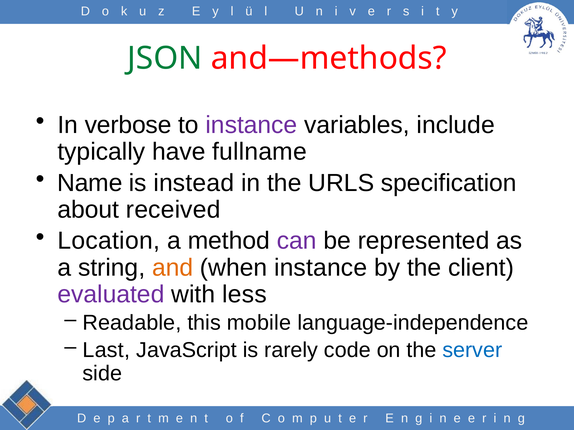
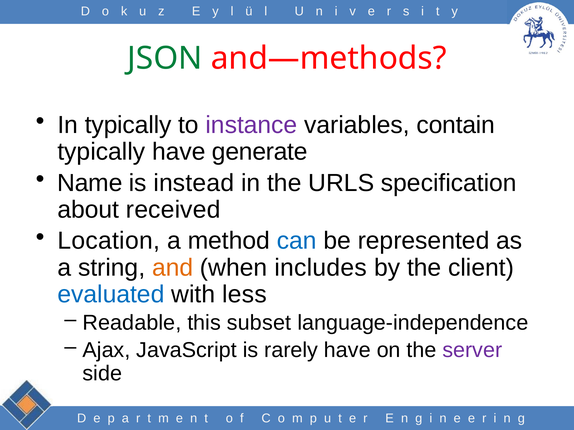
In verbose: verbose -> typically (128, 125)
include: include -> contain (456, 125)
fullname: fullname -> generate (260, 152)
can colour: purple -> blue (297, 241)
when instance: instance -> includes (321, 268)
evaluated colour: purple -> blue (111, 295)
mobile: mobile -> subset (259, 323)
Last: Last -> Ajax (106, 350)
rarely code: code -> have (347, 350)
server colour: blue -> purple (472, 350)
